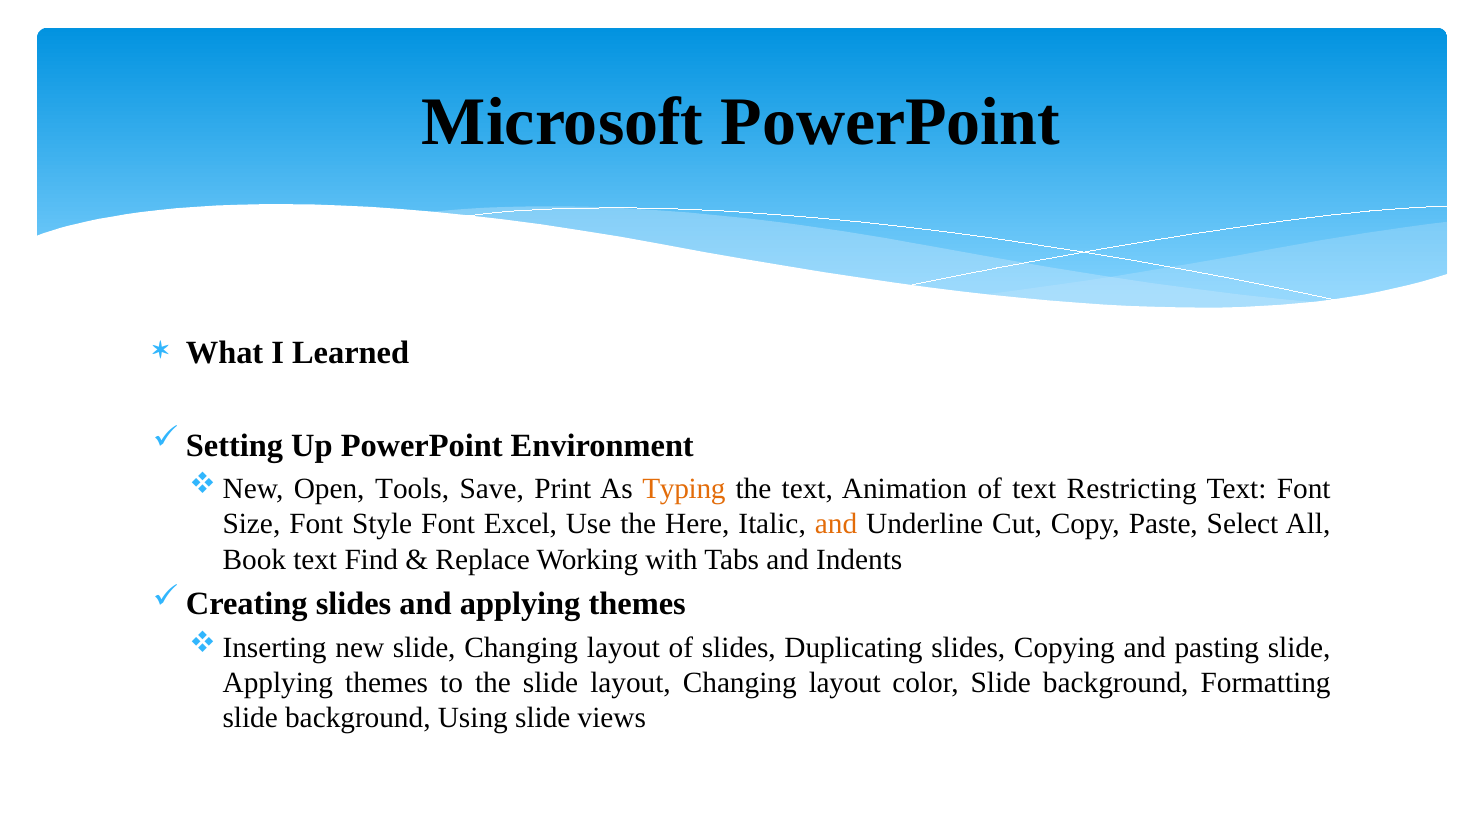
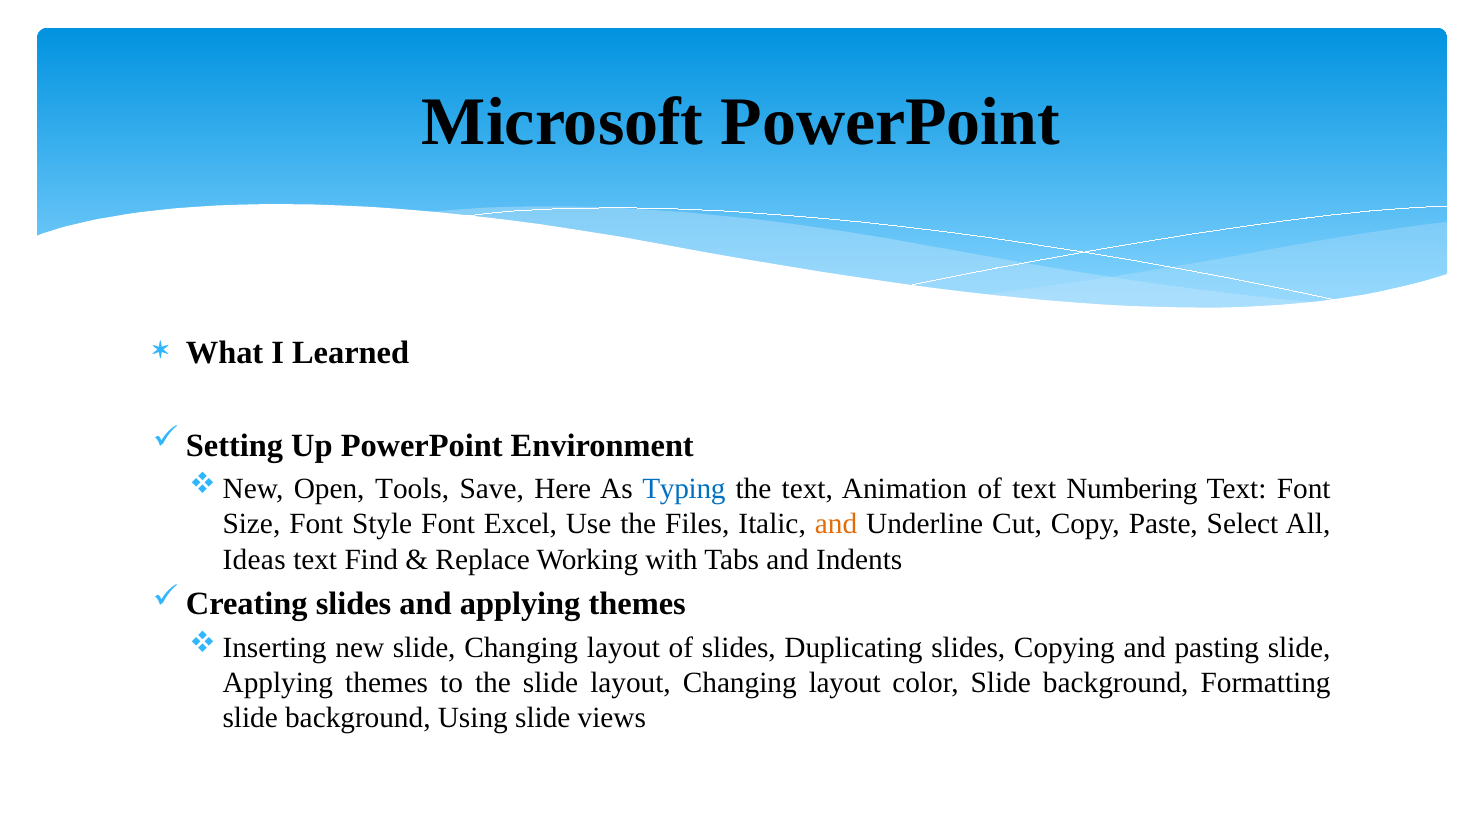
Print: Print -> Here (563, 489)
Typing colour: orange -> blue (684, 489)
Restricting: Restricting -> Numbering (1132, 489)
Here: Here -> Files (697, 524)
Book: Book -> Ideas (254, 559)
